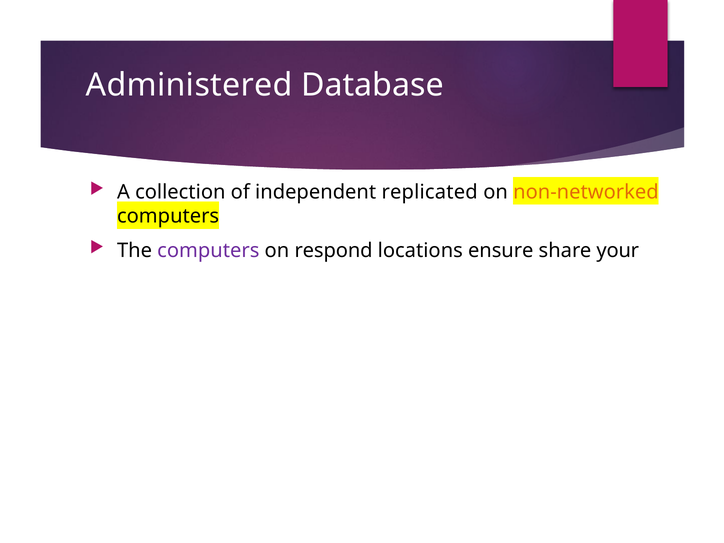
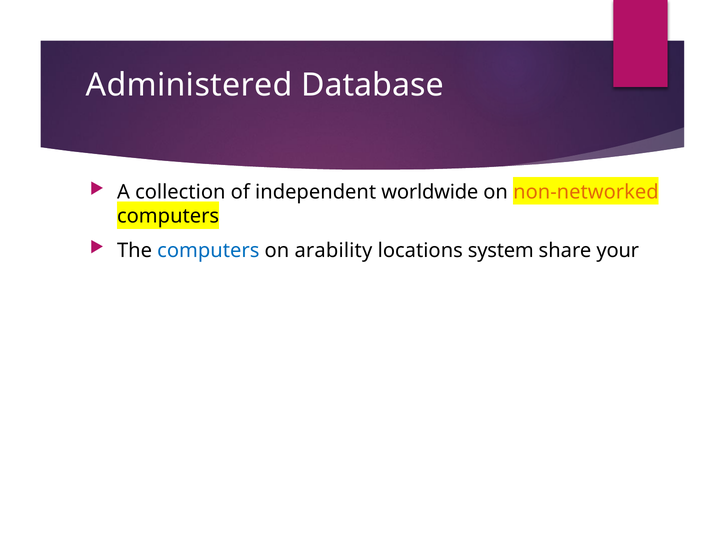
replicated: replicated -> worldwide (430, 192)
computers colour: purple -> blue (208, 250)
respond: respond -> arability (333, 250)
ensure: ensure -> system (501, 250)
